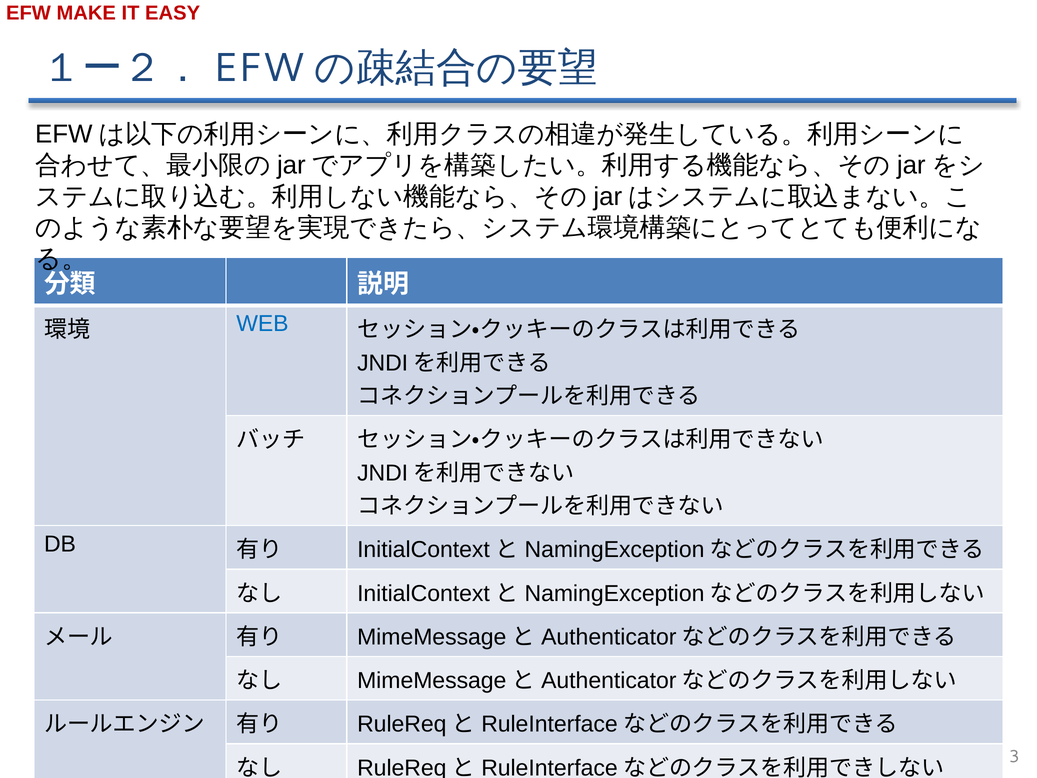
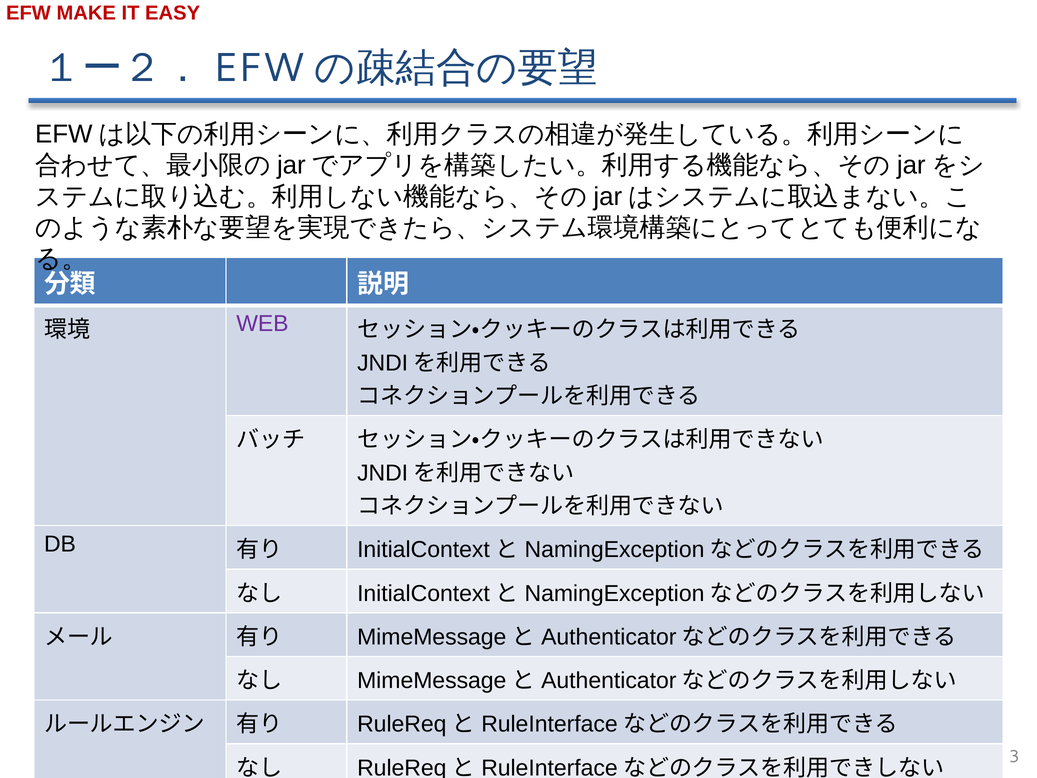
WEB colour: blue -> purple (262, 324)
